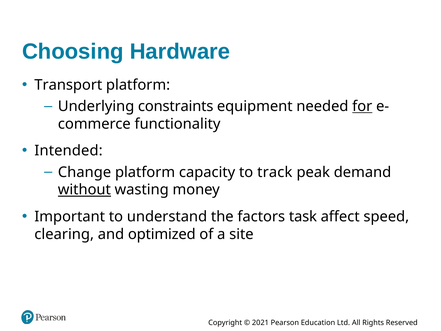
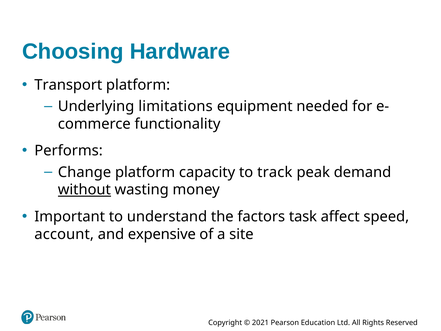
constraints: constraints -> limitations (176, 106)
for underline: present -> none (362, 106)
Intended: Intended -> Performs (69, 151)
clearing: clearing -> account (64, 234)
optimized: optimized -> expensive (162, 234)
